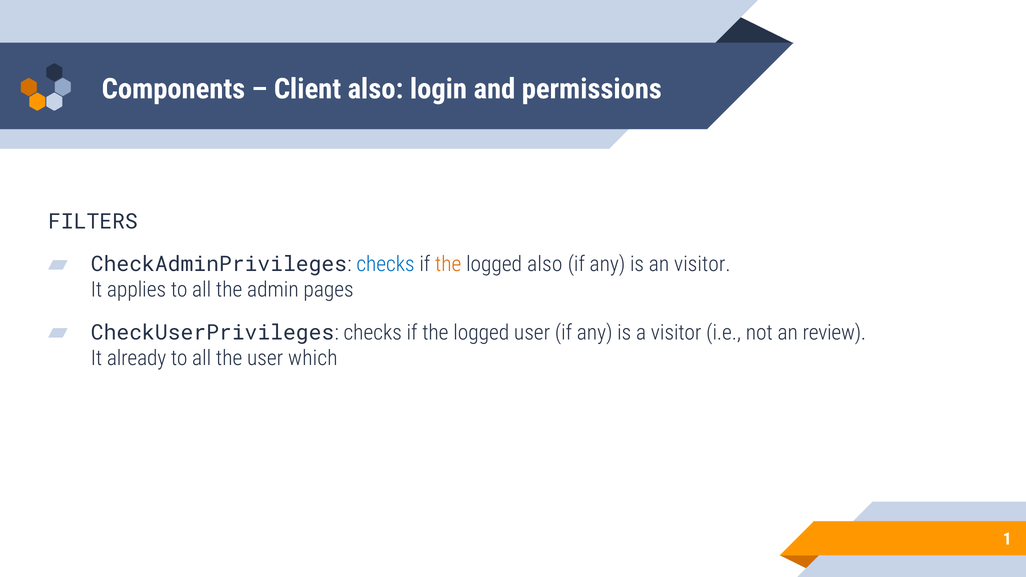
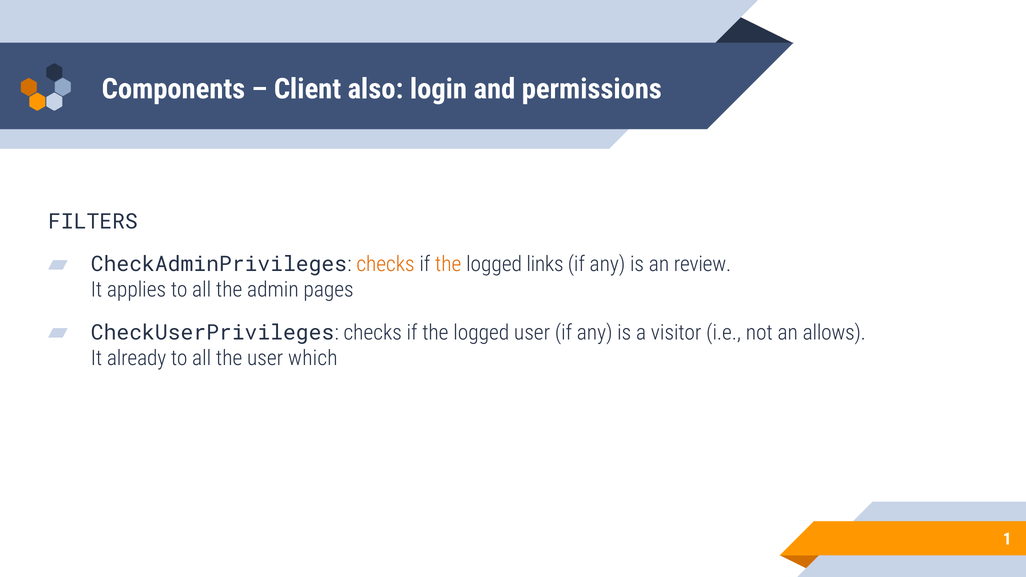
checks colour: blue -> orange (385, 264)
logged also: also -> links (545, 264)
an visitor: visitor -> review (702, 264)
review: review -> allows (834, 333)
